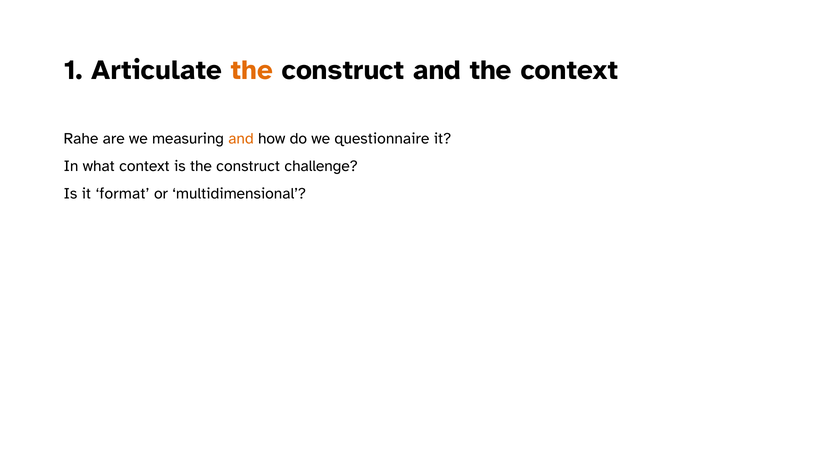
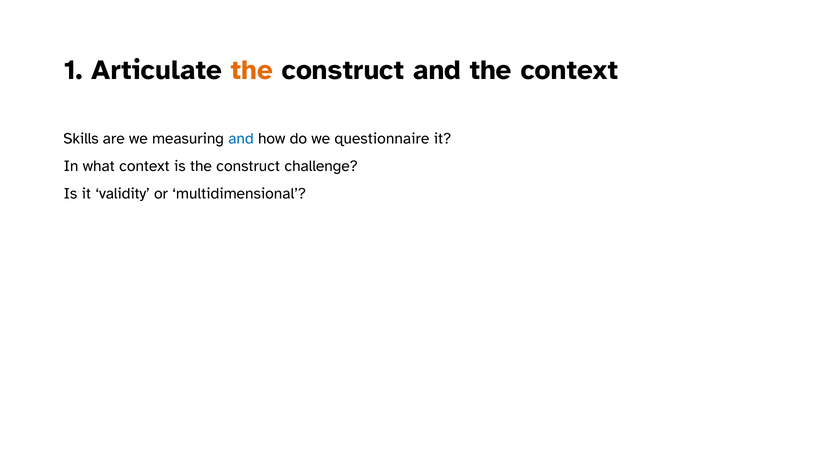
Rahe: Rahe -> Skills (81, 138)
and colour: orange -> blue (241, 138)
format: format -> validity (123, 193)
